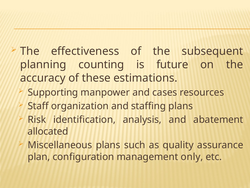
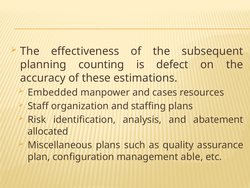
future: future -> defect (172, 65)
Supporting: Supporting -> Embedded (53, 92)
only: only -> able (192, 156)
